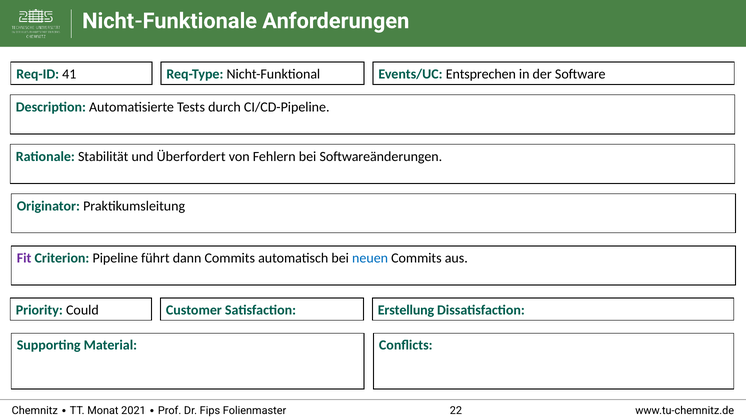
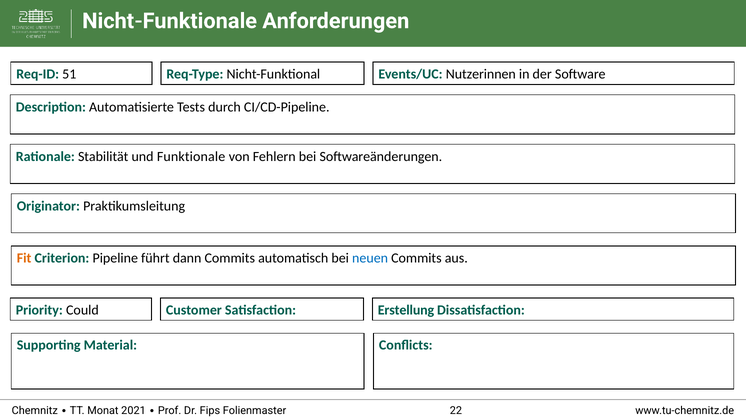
41: 41 -> 51 (69, 74)
Entsprechen: Entsprechen -> Nutzerinnen (481, 74)
Überfordert: Überfordert -> Funktionale (191, 156)
Fit colour: purple -> orange (24, 258)
